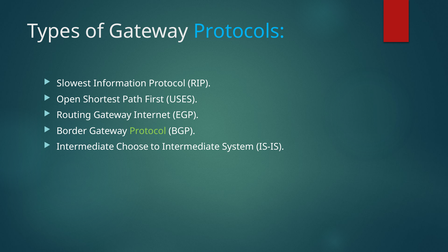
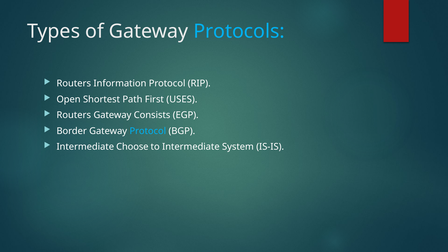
Slowest: Slowest -> Routers (74, 83)
Routing: Routing -> Routers (74, 115)
Internet: Internet -> Consists (152, 115)
Protocol colour: light green -> light blue (148, 131)
